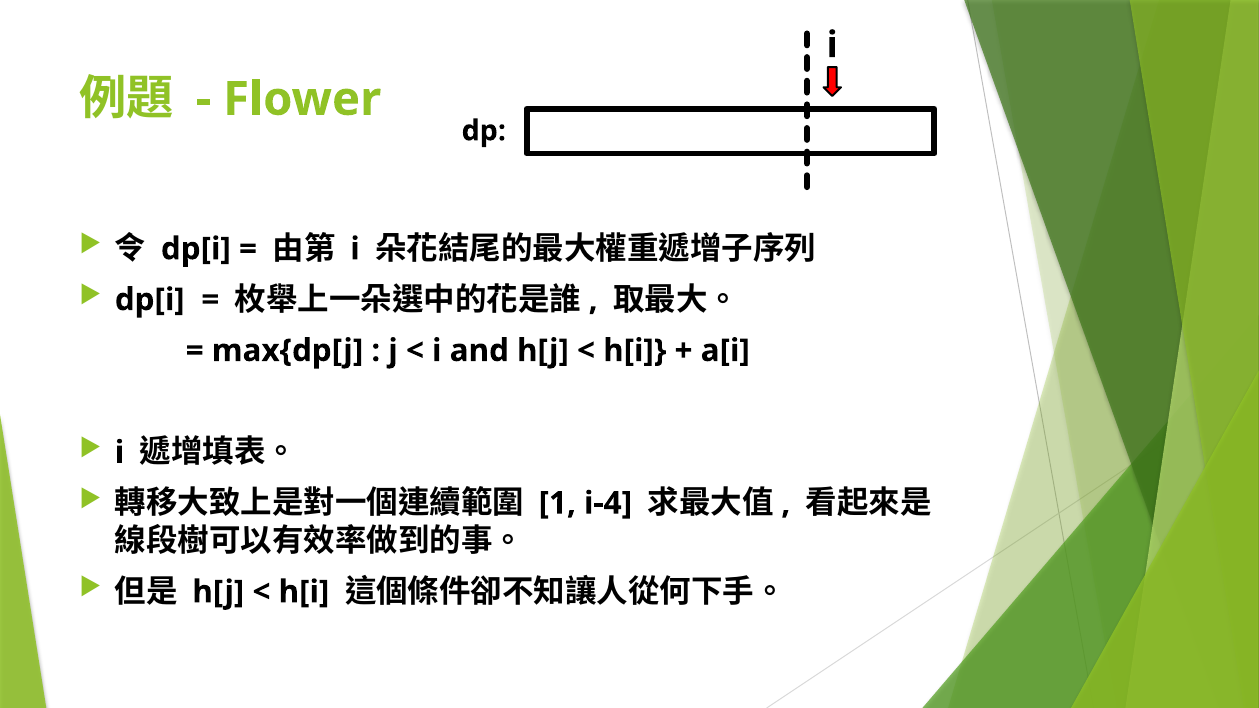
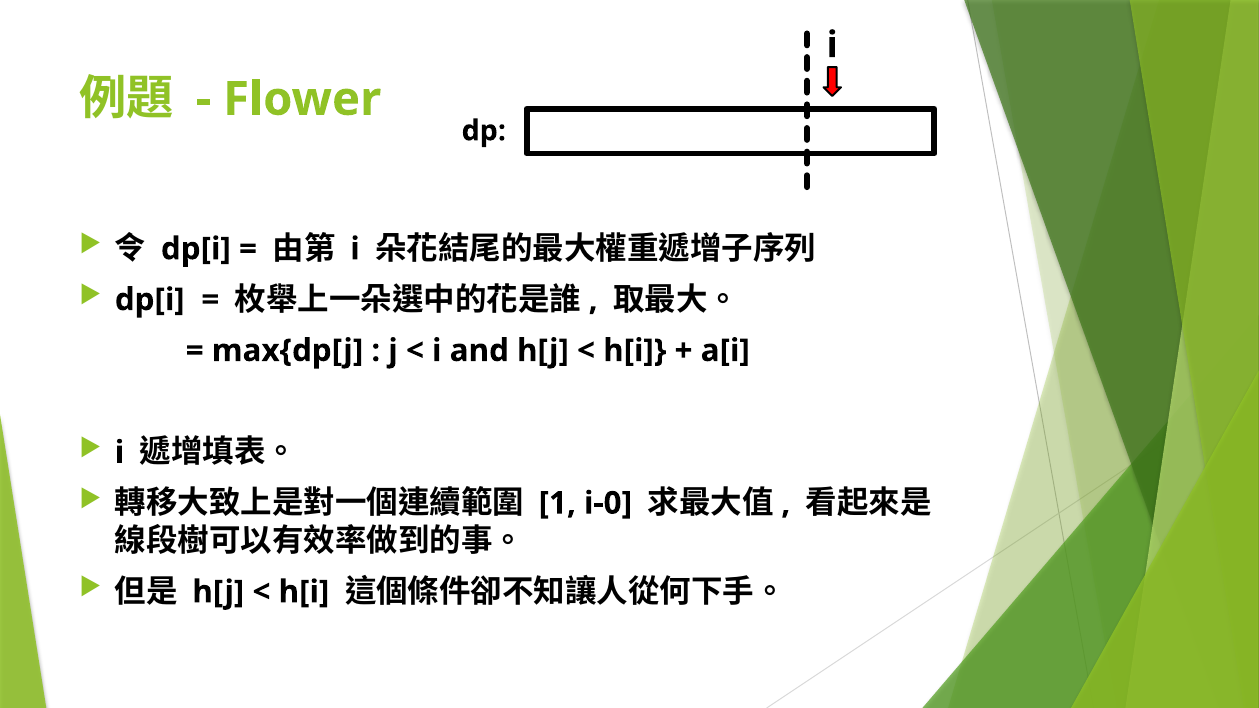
i-4: i-4 -> i-0 (608, 503)
